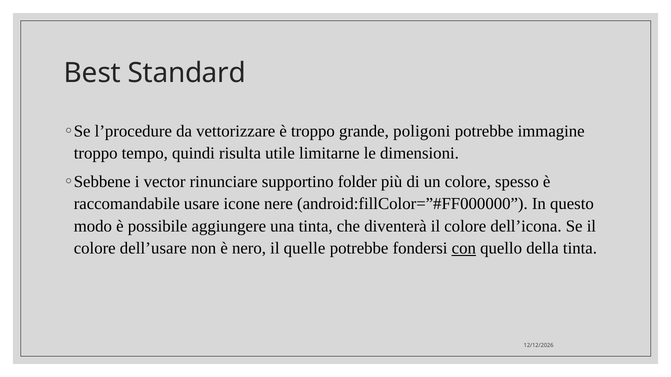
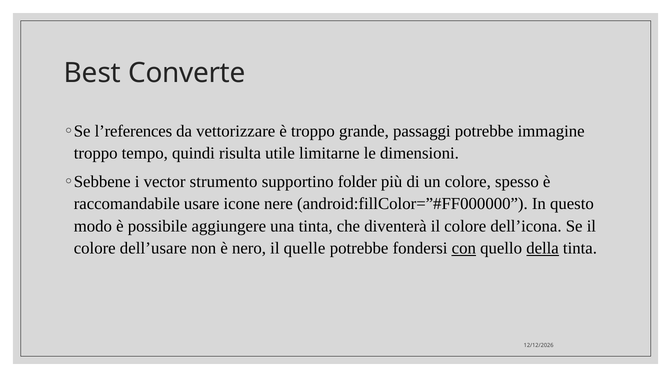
Standard: Standard -> Converte (187, 73)
l’procedure: l’procedure -> l’references (133, 132)
poligoni: poligoni -> passaggi (422, 132)
rinunciare: rinunciare -> strumento (224, 182)
della underline: none -> present (543, 248)
